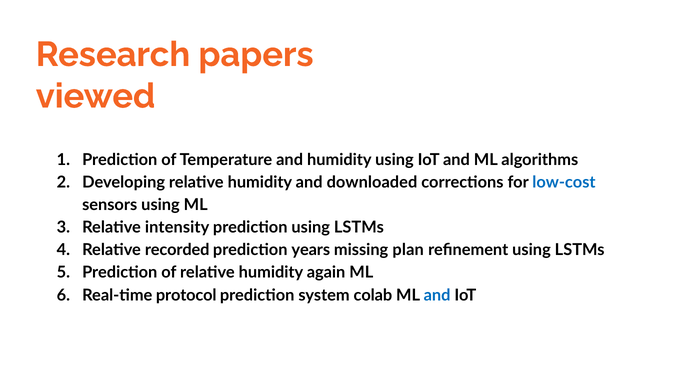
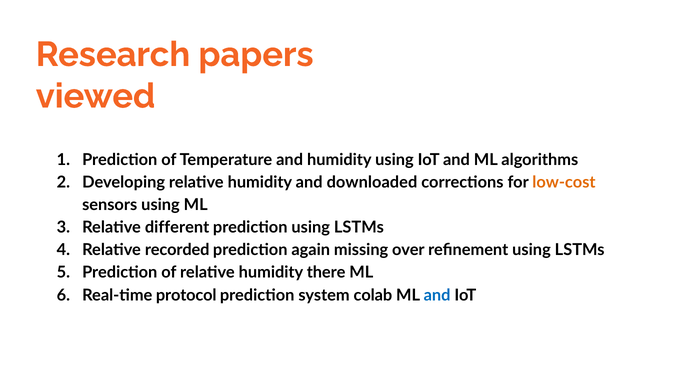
low-cost colour: blue -> orange (564, 182)
intensity: intensity -> different (177, 227)
years: years -> again (311, 250)
plan: plan -> over (408, 250)
again: again -> there (326, 272)
